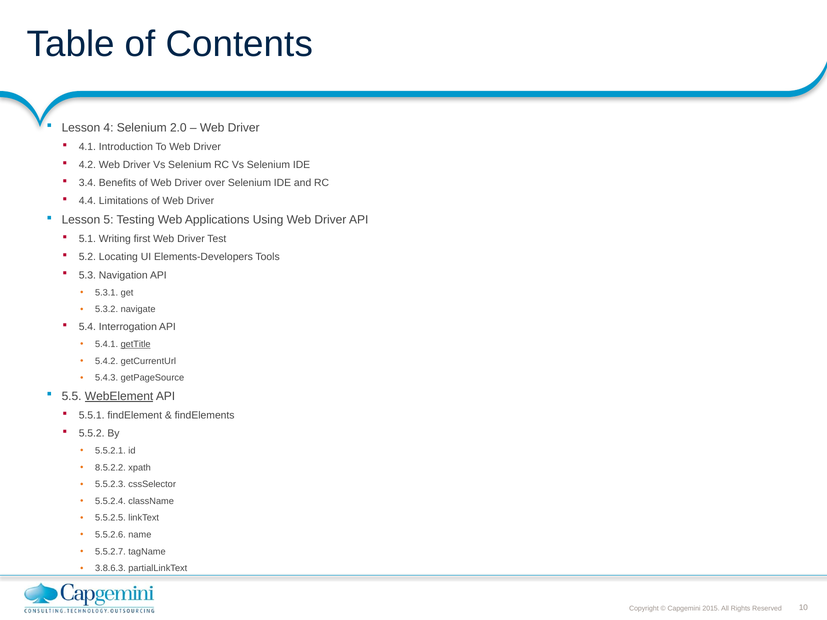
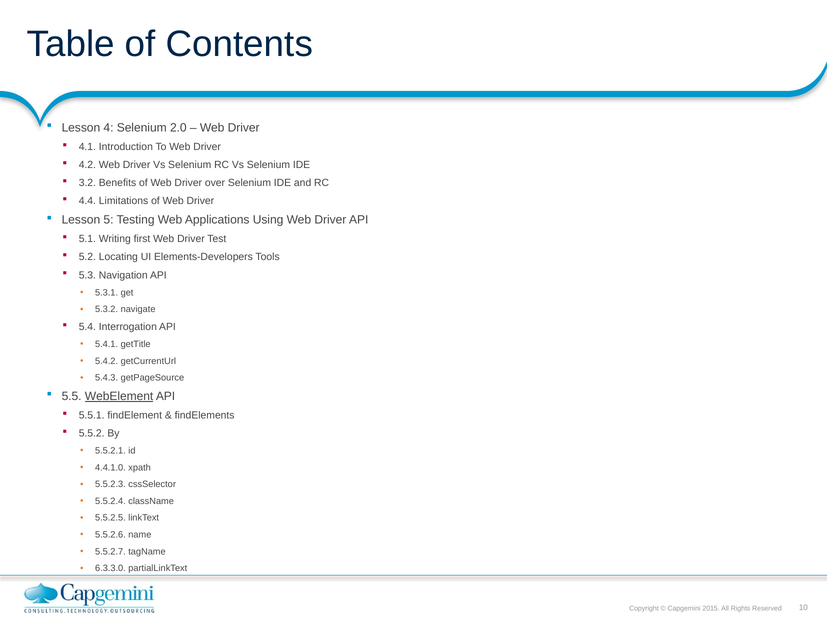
3.4: 3.4 -> 3.2 (87, 183)
getTitle underline: present -> none (136, 344)
8.5.2.2: 8.5.2.2 -> 4.4.1.0 (110, 468)
3.8.6.3: 3.8.6.3 -> 6.3.3.0 (110, 569)
